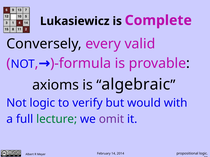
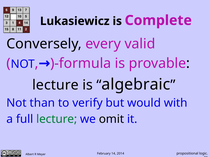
axioms: axioms -> lecture (55, 85)
Not logic: logic -> than (42, 103)
omit colour: purple -> black (111, 120)
